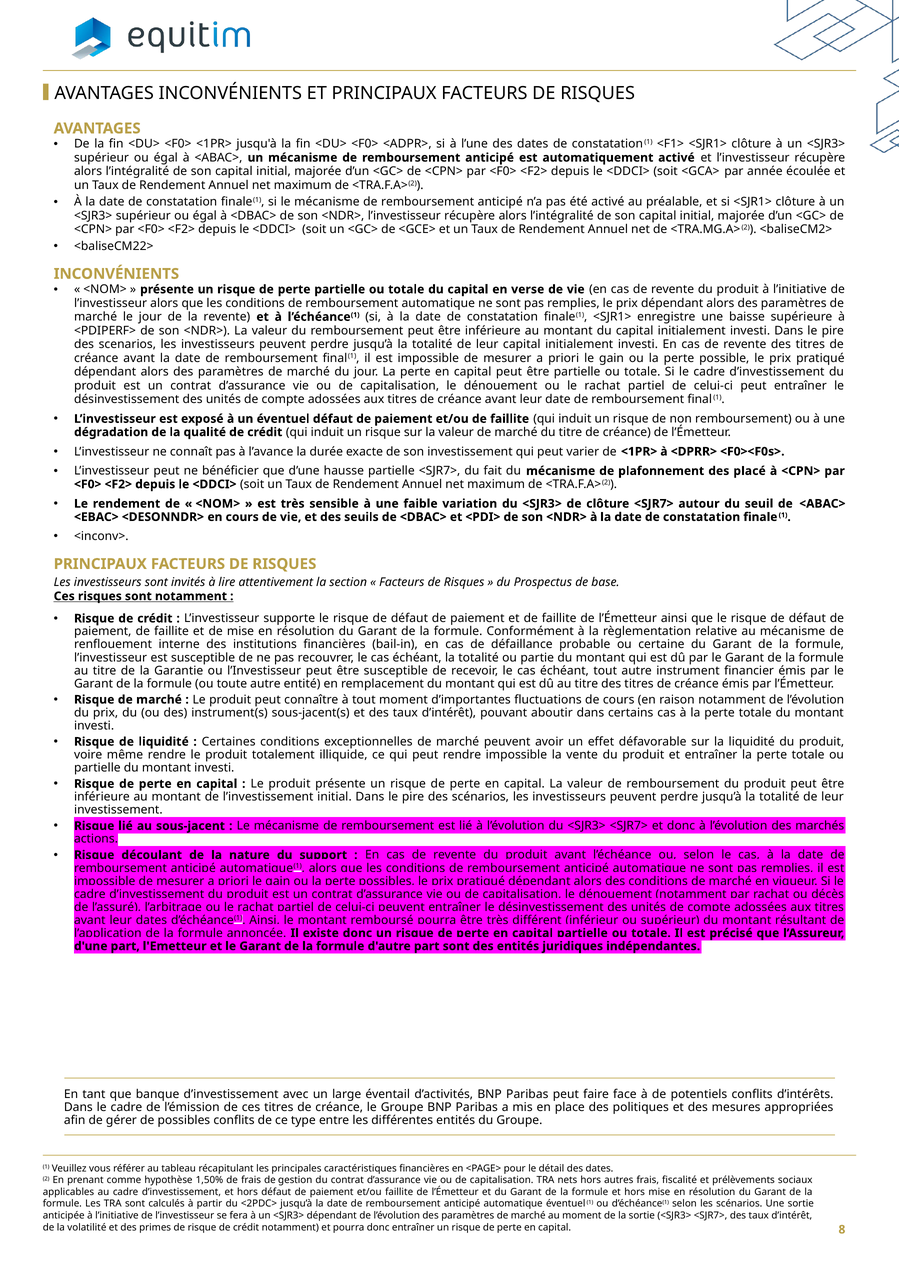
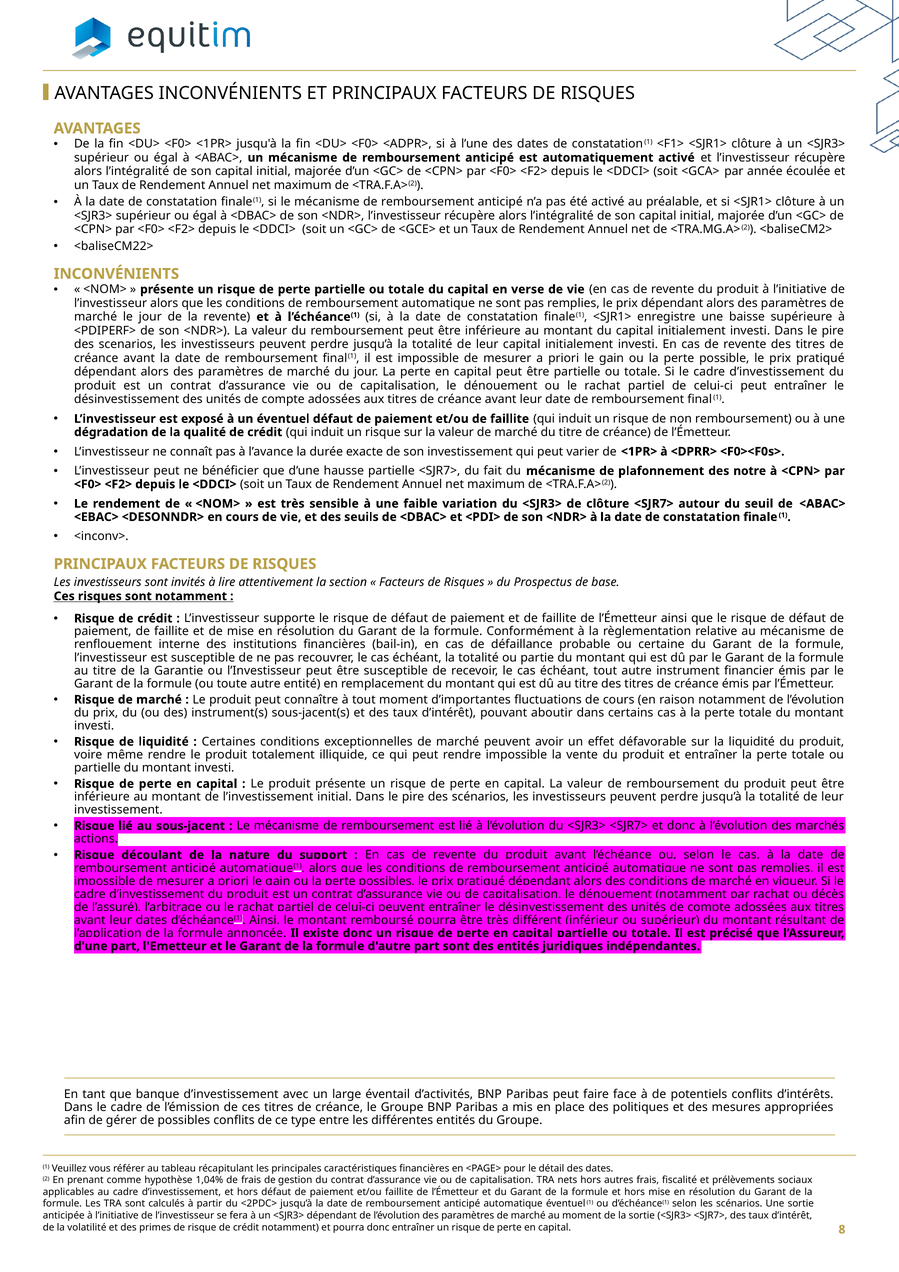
placé: placé -> notre (750, 471)
1,50%: 1,50% -> 1,04% (209, 1180)
